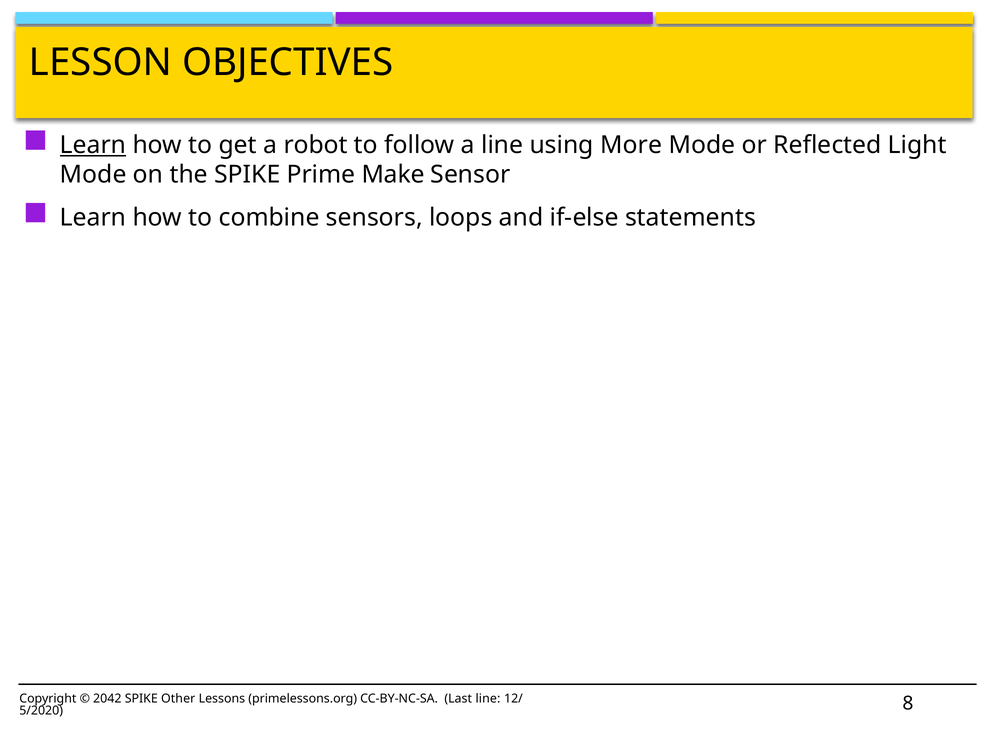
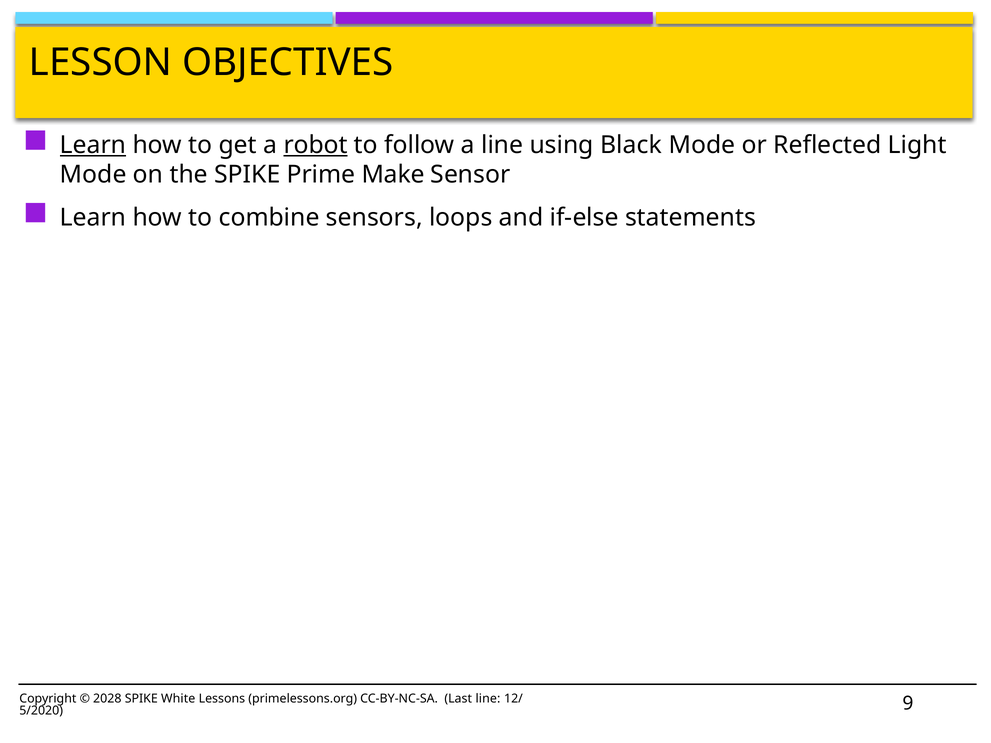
robot underline: none -> present (316, 145)
More: More -> Black (631, 145)
2042: 2042 -> 2028 (107, 699)
Other: Other -> White (178, 699)
8: 8 -> 9 (908, 704)
